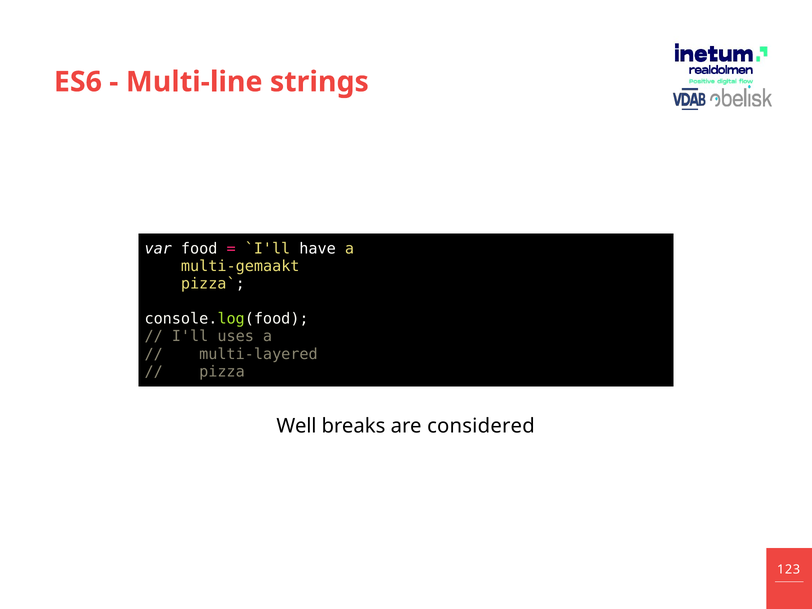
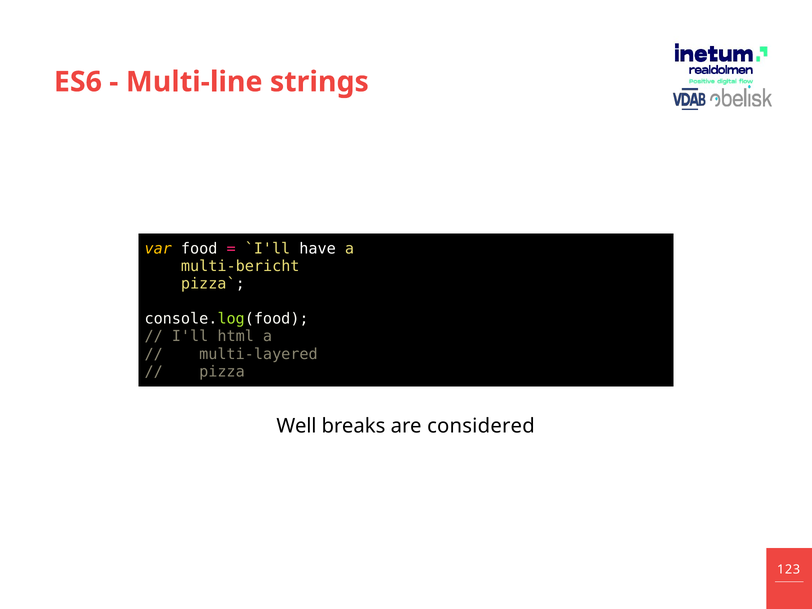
var colour: white -> yellow (158, 249)
multi-gemaakt: multi-gemaakt -> multi-bericht (240, 266)
uses: uses -> html (236, 336)
